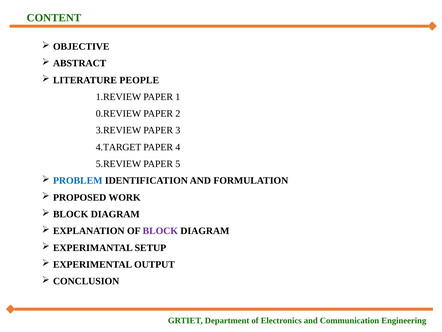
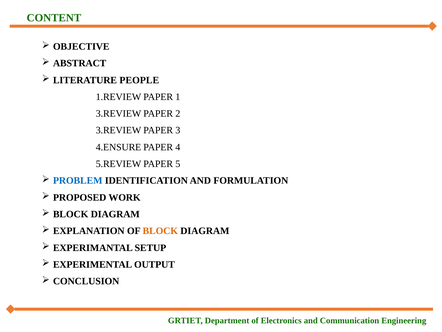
0.REVIEW: 0.REVIEW -> 3.REVIEW (119, 113)
4.TARGET: 4.TARGET -> 4.ENSURE (119, 147)
BLOCK colour: purple -> orange (160, 231)
